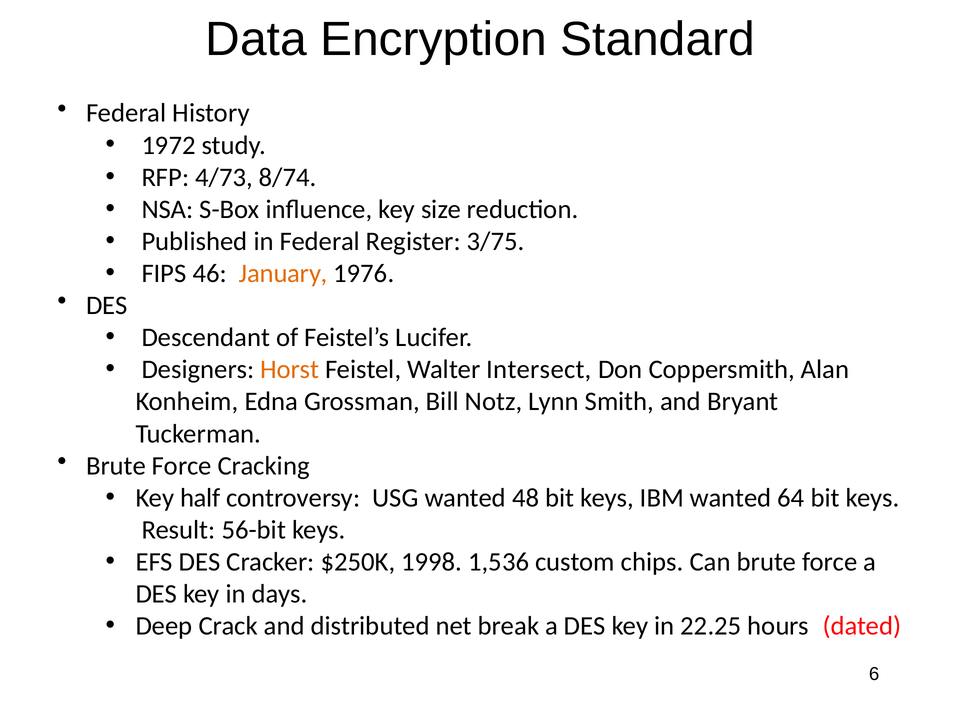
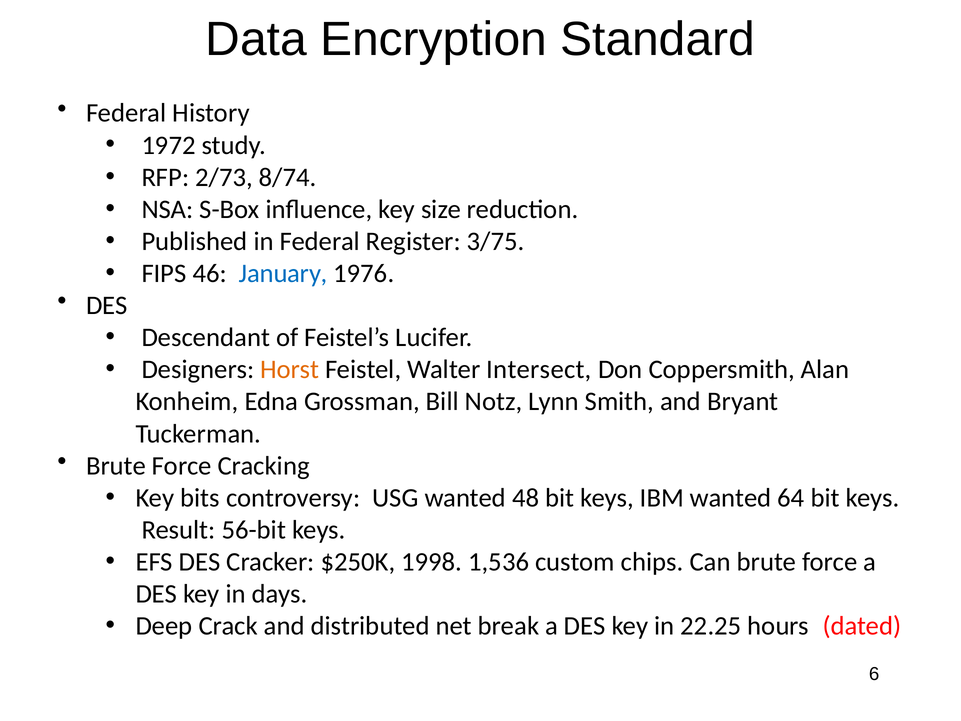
4/73: 4/73 -> 2/73 (224, 177)
January colour: orange -> blue (283, 273)
half: half -> bits (200, 498)
